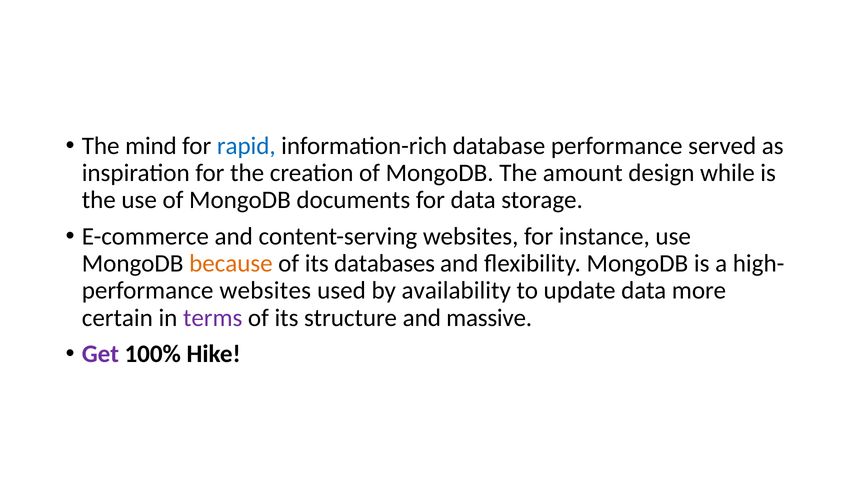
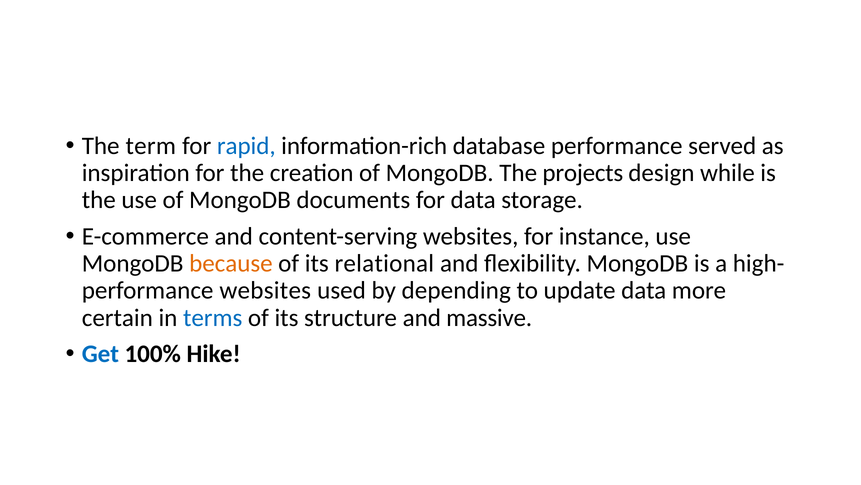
mind: mind -> term (151, 146)
amount: amount -> projects (583, 173)
databases: databases -> relational (384, 263)
availability: availability -> depending (456, 290)
terms colour: purple -> blue (213, 317)
Get colour: purple -> blue (100, 353)
